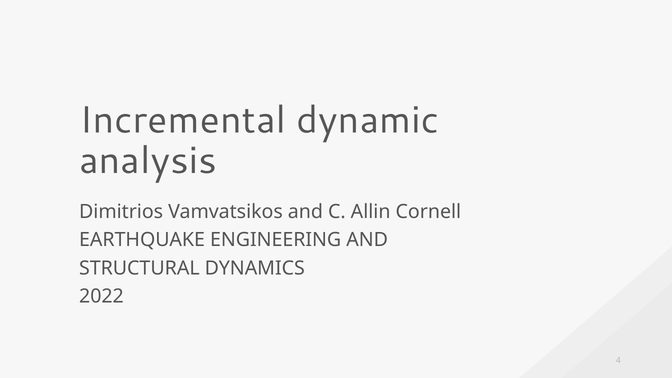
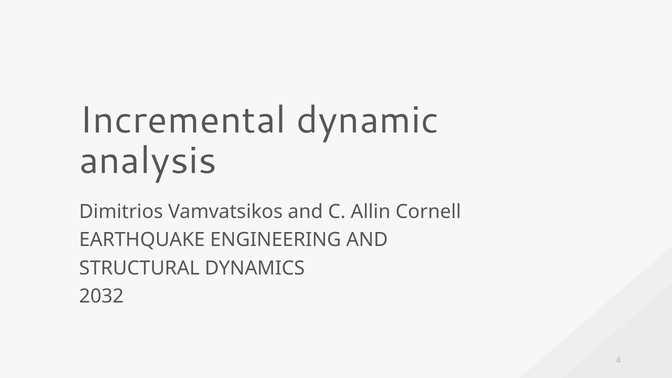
2022: 2022 -> 2032 (101, 296)
